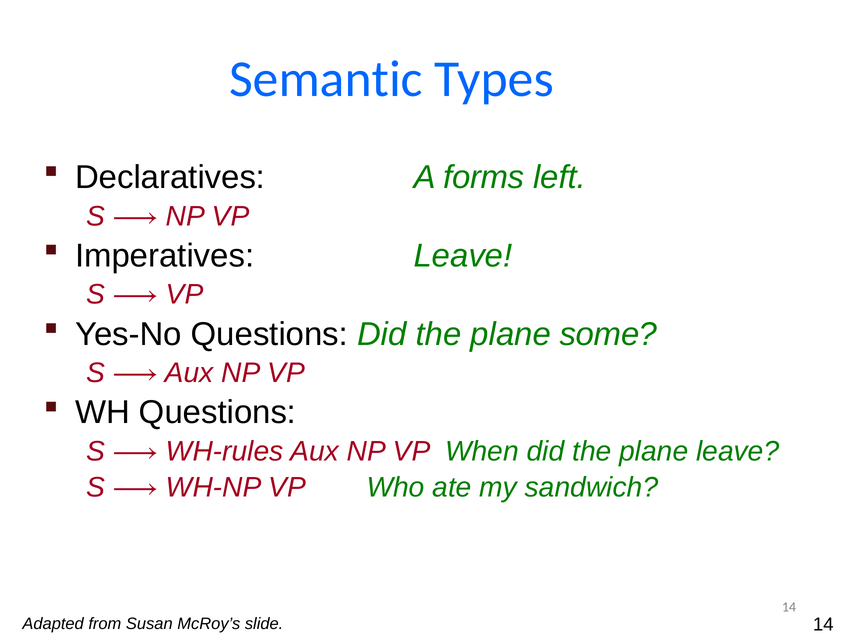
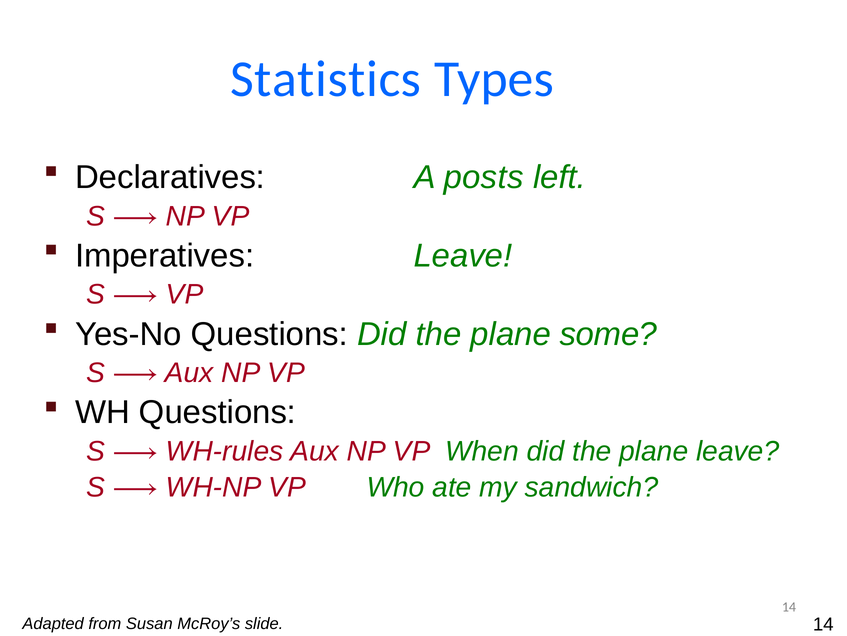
Semantic: Semantic -> Statistics (326, 79)
forms: forms -> posts (484, 177)
